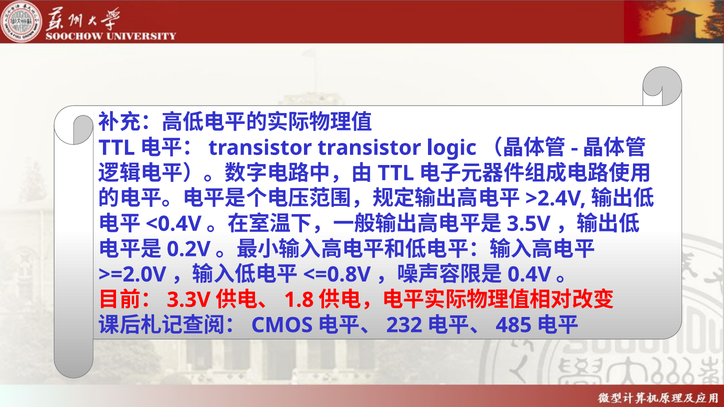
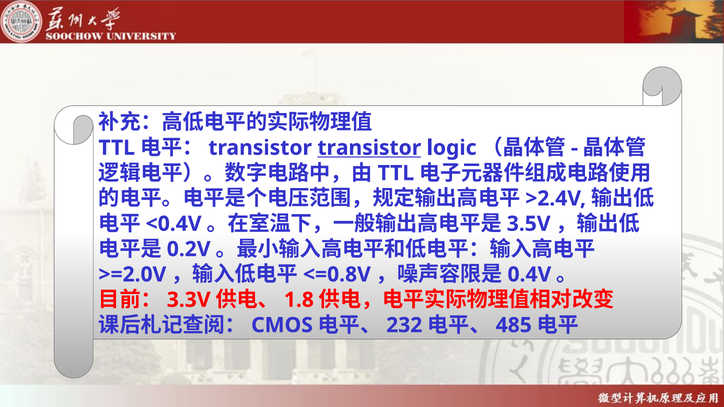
transistor underline: none -> present (369, 148)
